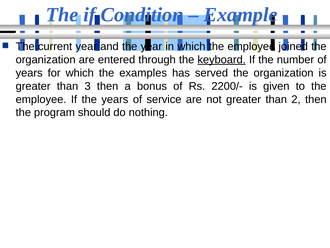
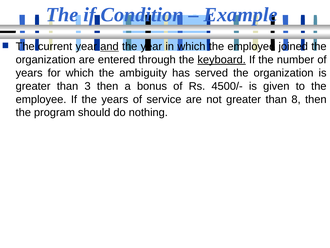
and underline: none -> present (109, 46)
examples: examples -> ambiguity (143, 73)
2200/-: 2200/- -> 4500/- (227, 86)
2: 2 -> 8 (296, 99)
